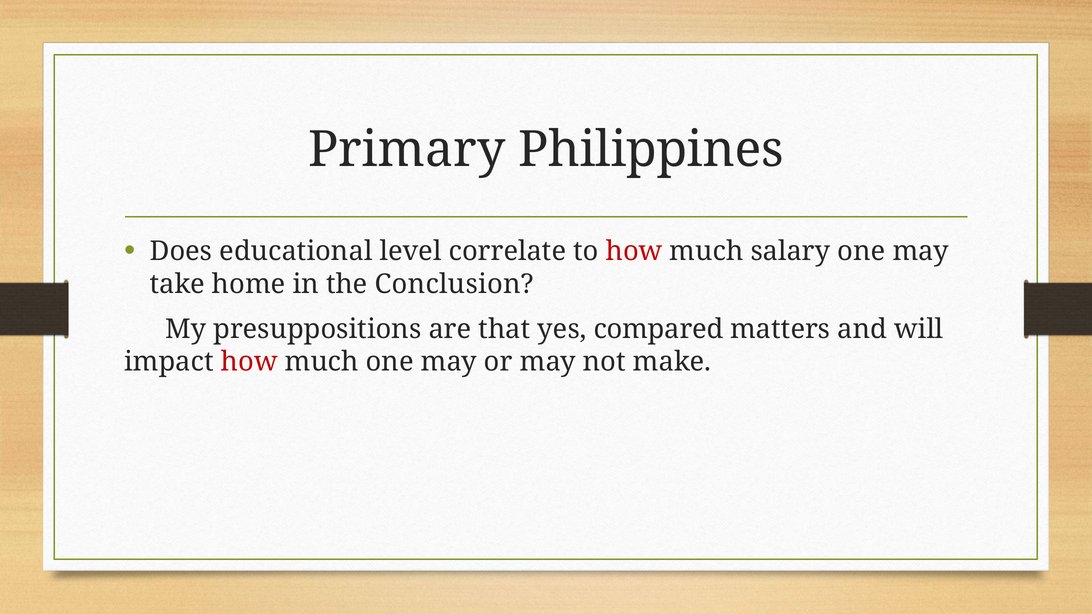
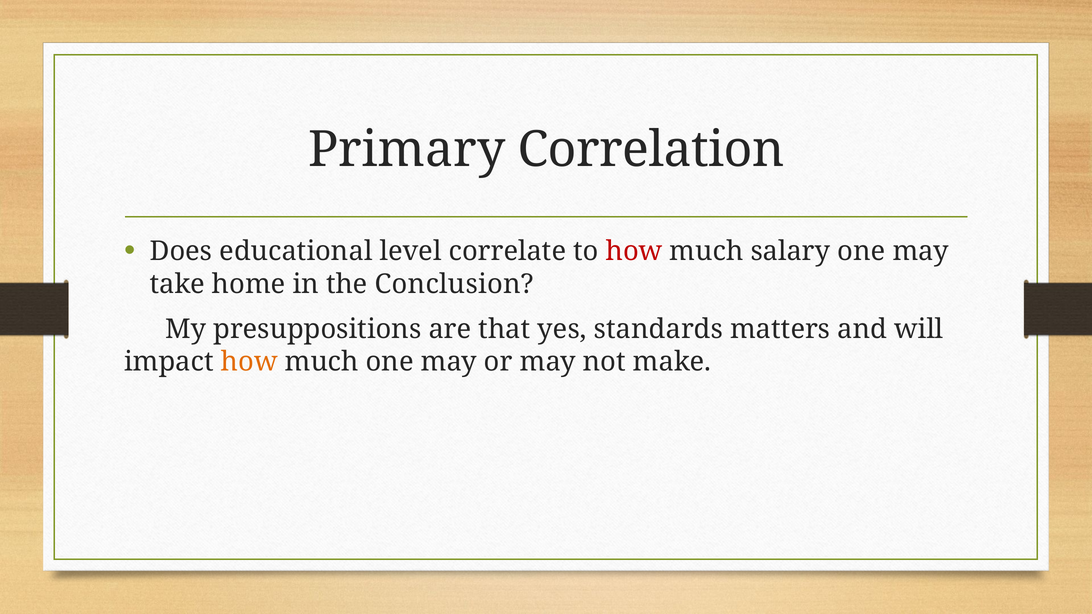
Philippines: Philippines -> Correlation (651, 150)
compared: compared -> standards (658, 329)
how colour: red -> orange (249, 362)
